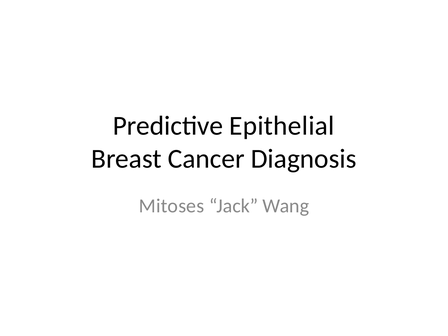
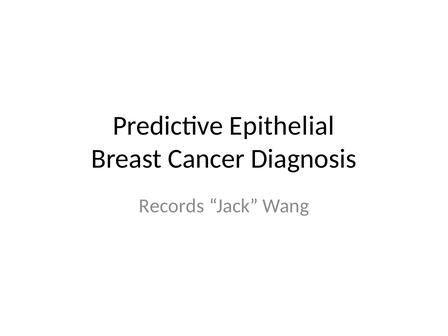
Mitoses: Mitoses -> Records (172, 206)
